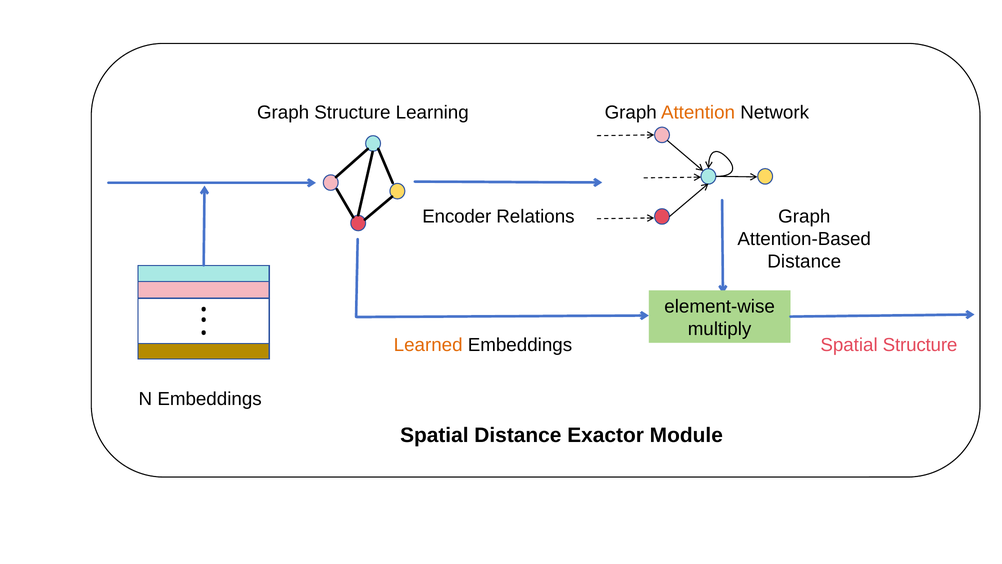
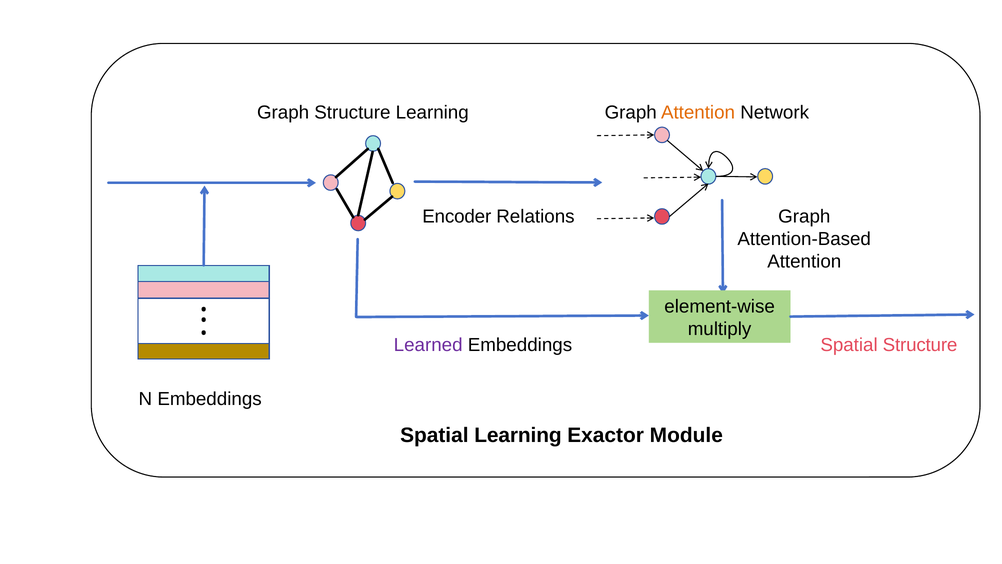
Distance: Distance -> Attention (804, 261)
Learned colour: orange -> purple (428, 345)
Spatial Distance: Distance -> Learning (518, 435)
